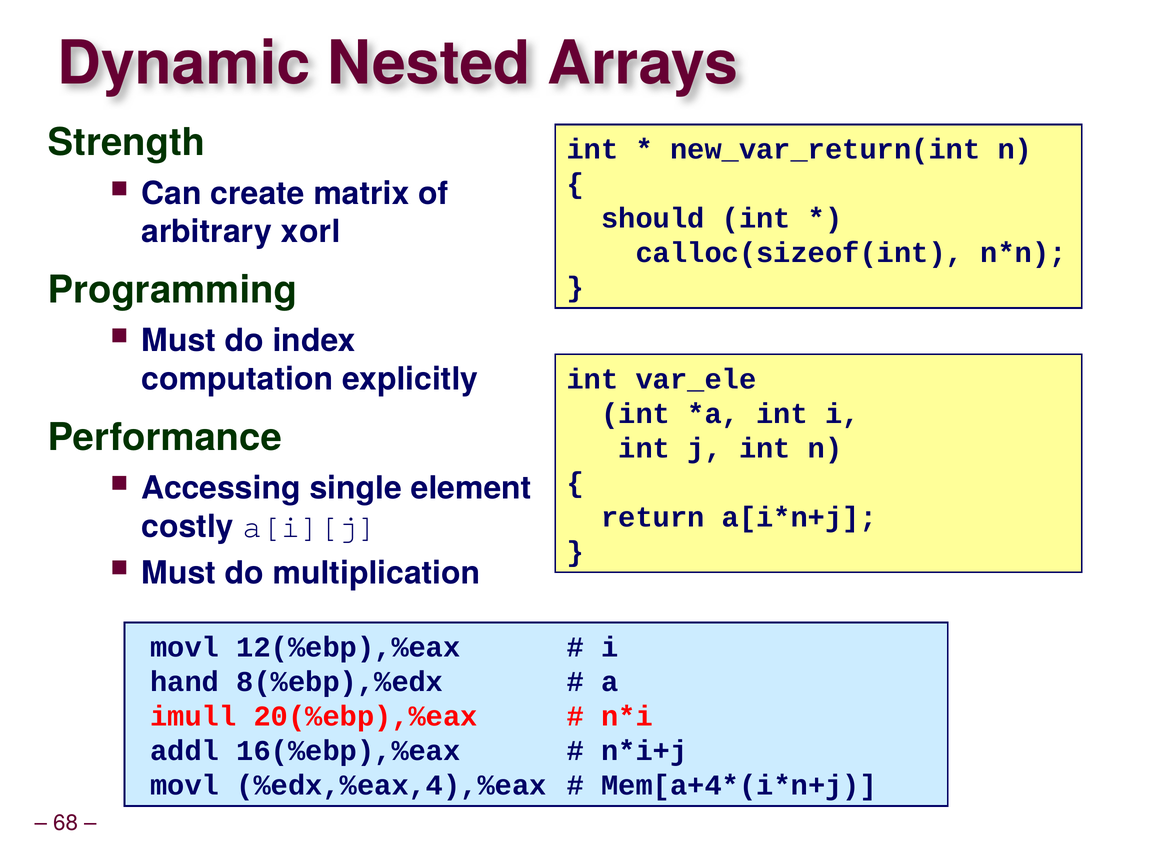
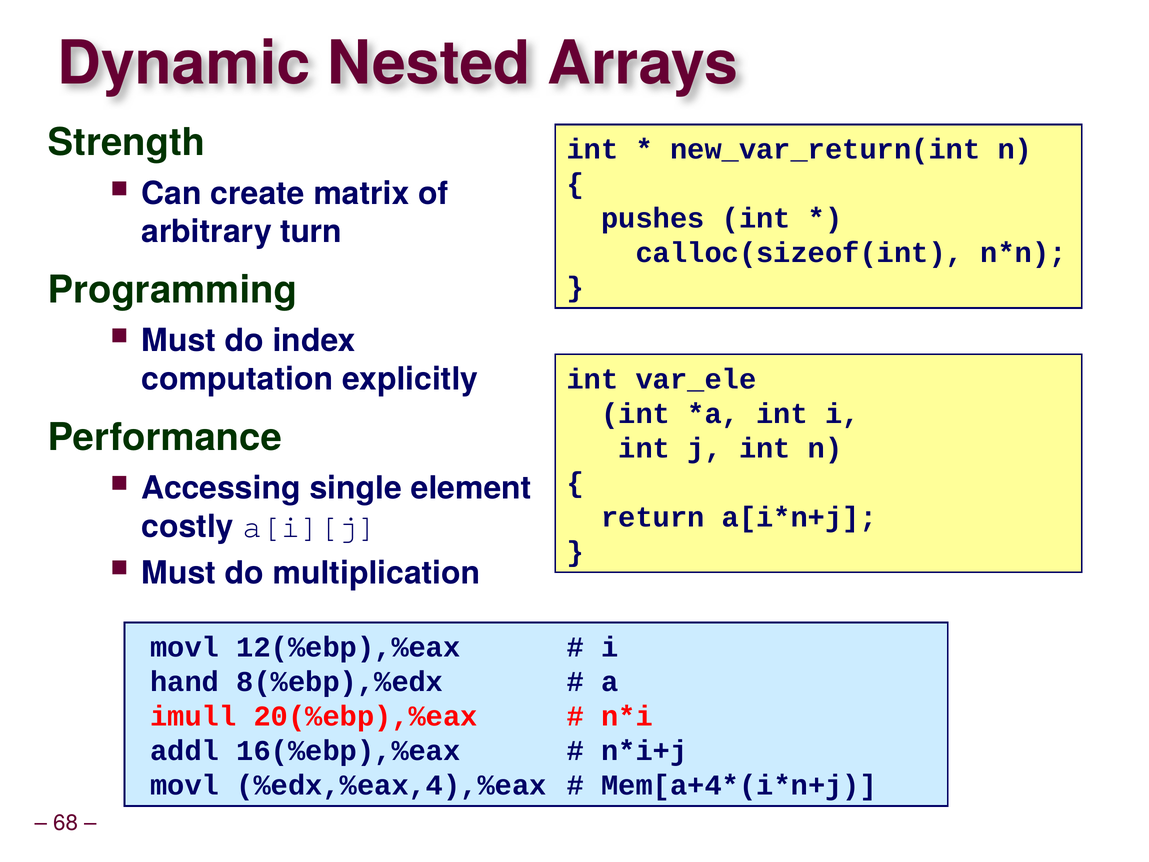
should: should -> pushes (653, 218)
xorl: xorl -> turn (311, 232)
